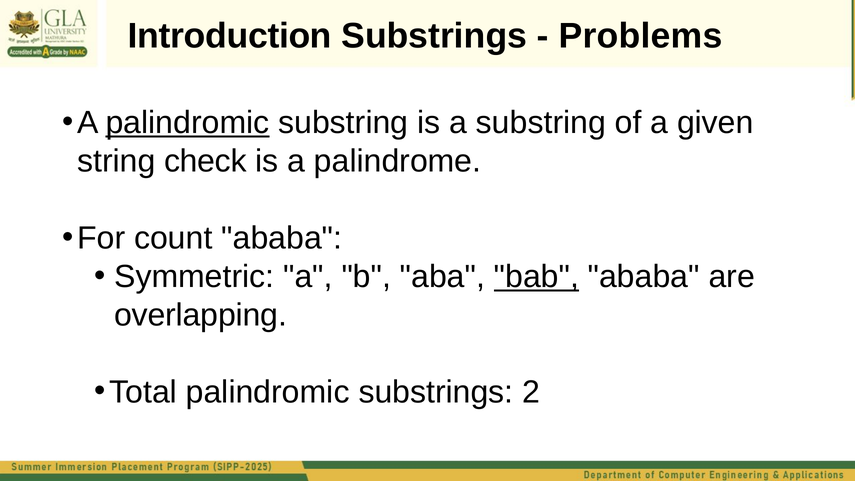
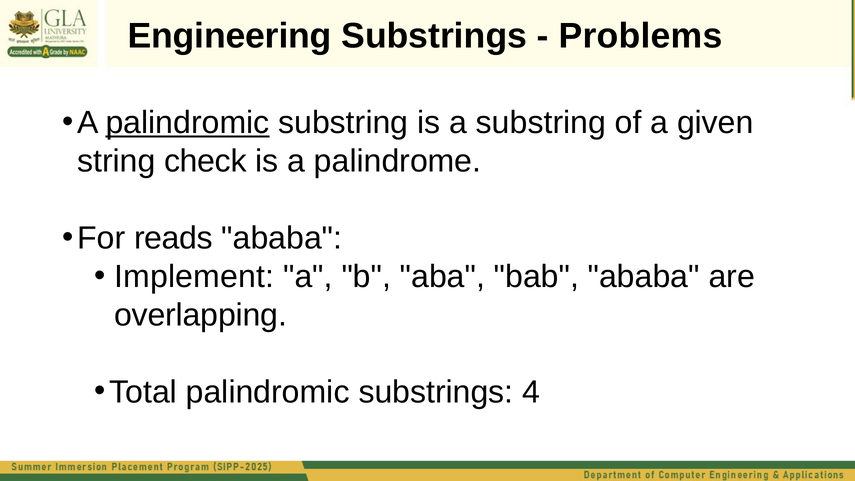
Introduction: Introduction -> Engineering (230, 36)
count: count -> reads (173, 238)
Symmetric: Symmetric -> Implement (194, 277)
bab underline: present -> none (536, 277)
2: 2 -> 4 (531, 392)
